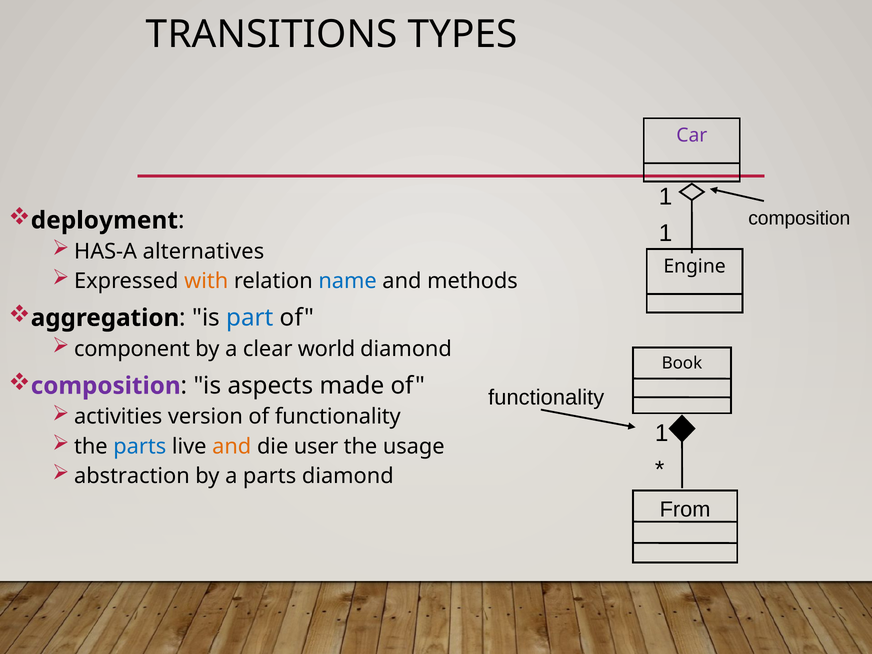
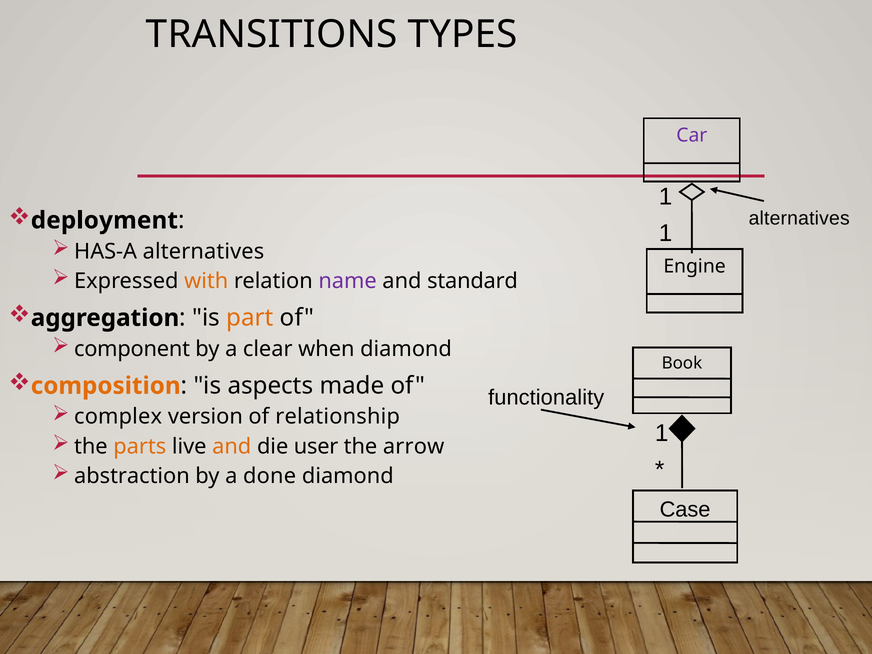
composition: composition -> alternatives (799, 218)
name colour: blue -> purple (348, 281)
methods: methods -> standard (473, 281)
part colour: blue -> orange (250, 318)
world: world -> when (326, 349)
composition colour: purple -> orange (106, 386)
activities: activities -> complex (118, 417)
of functionality: functionality -> relationship (338, 417)
parts colour: blue -> orange (140, 446)
usage: usage -> arrow (414, 446)
a parts: parts -> done (270, 476)
From: From -> Case (685, 510)
